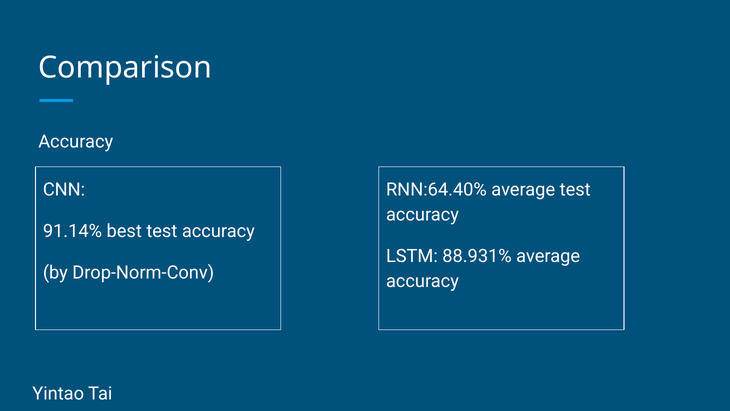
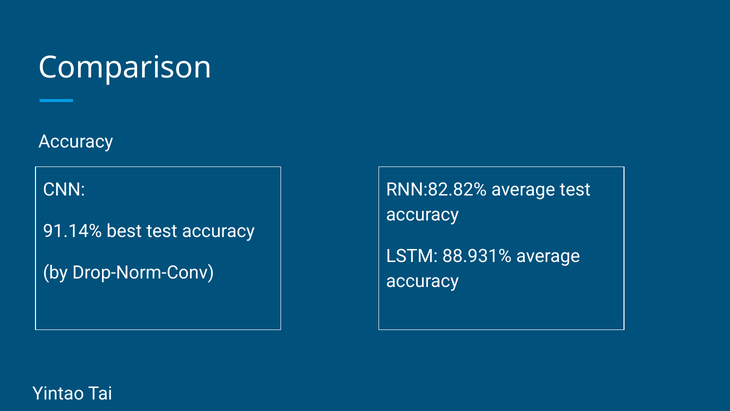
RNN:64.40%: RNN:64.40% -> RNN:82.82% (436, 189)
